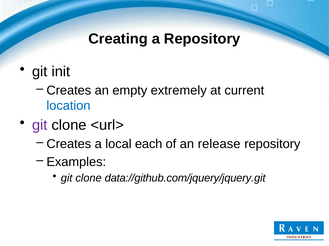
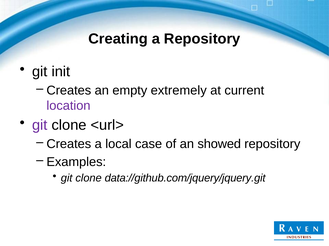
location colour: blue -> purple (68, 106)
each: each -> case (149, 144)
release: release -> showed (219, 144)
